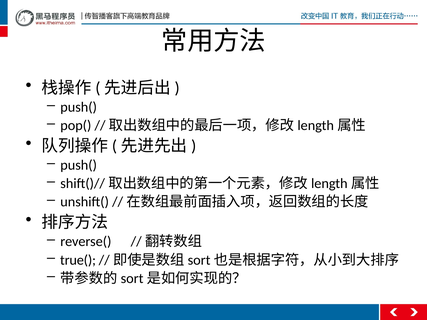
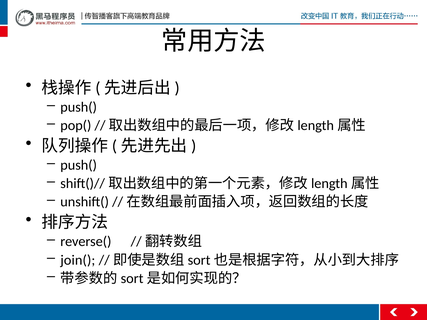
true(: true( -> join( (78, 260)
